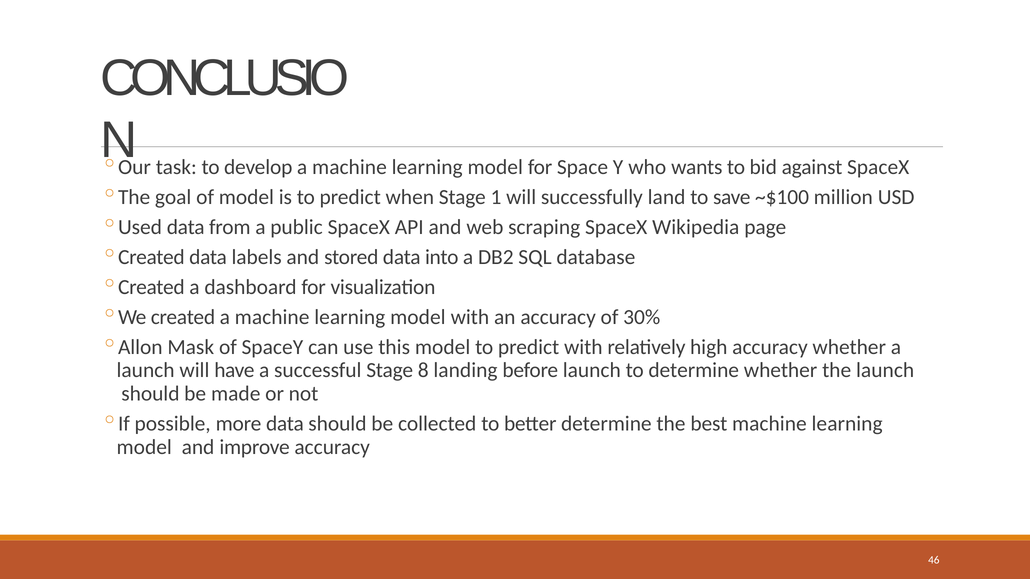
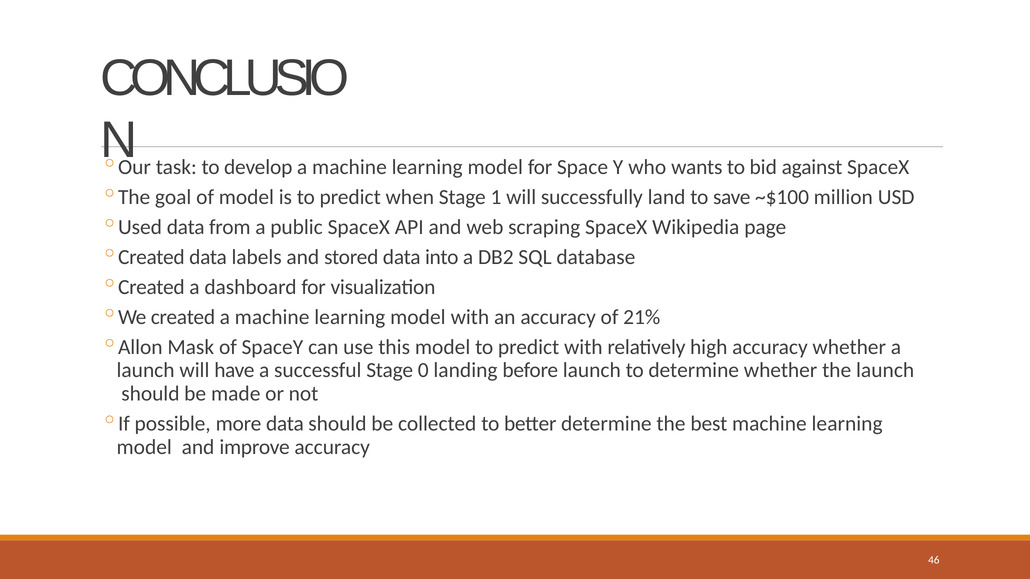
30%: 30% -> 21% (642, 317)
8: 8 -> 0 (423, 371)
